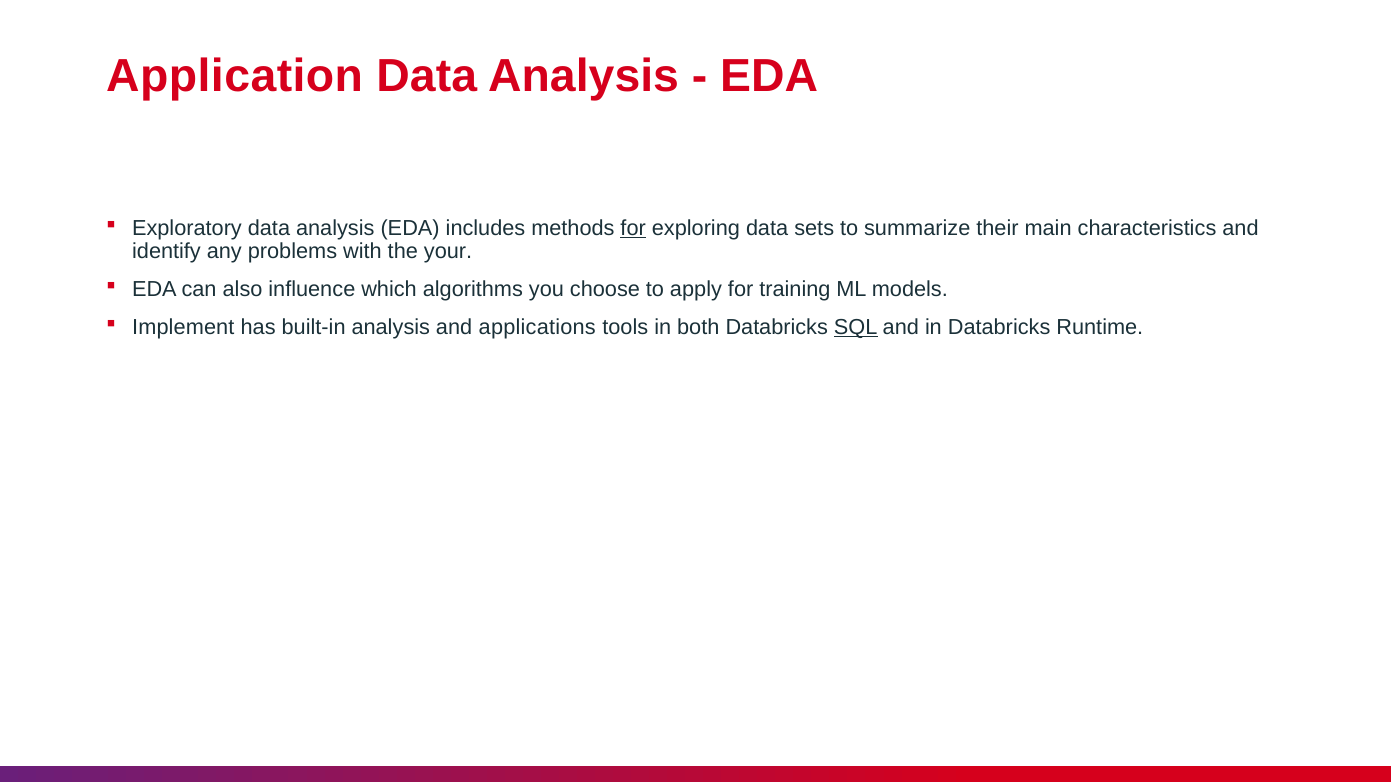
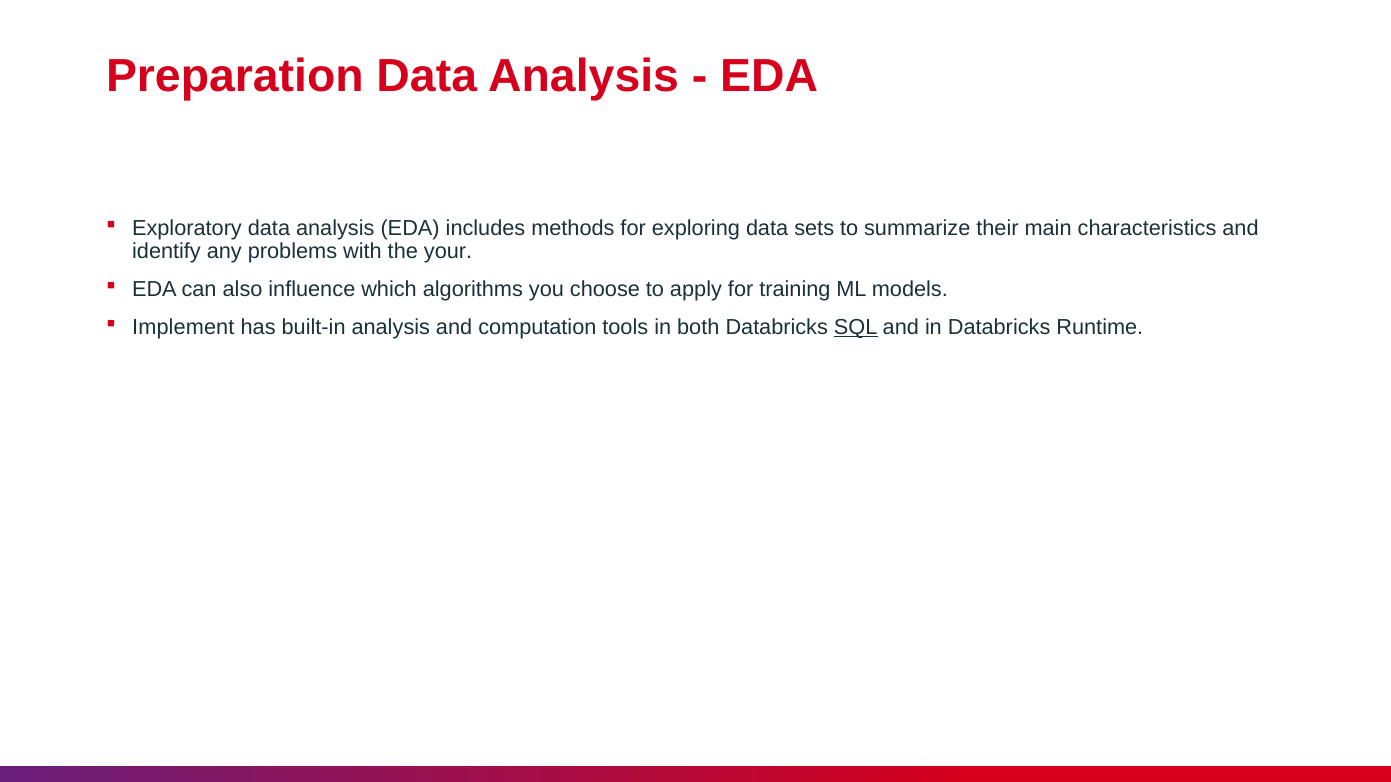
Application: Application -> Preparation (235, 76)
for underline: present -> none (633, 228)
applications: applications -> computation (537, 328)
